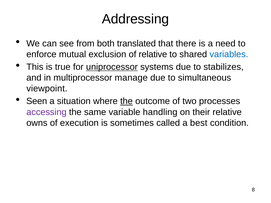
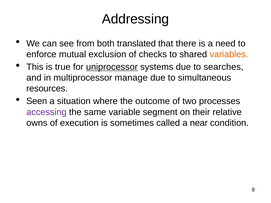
of relative: relative -> checks (153, 54)
variables colour: blue -> orange (229, 54)
stabilizes: stabilizes -> searches (224, 67)
viewpoint: viewpoint -> resources (47, 89)
the underline: present -> none (126, 101)
handling: handling -> segment (160, 112)
best: best -> near (199, 123)
